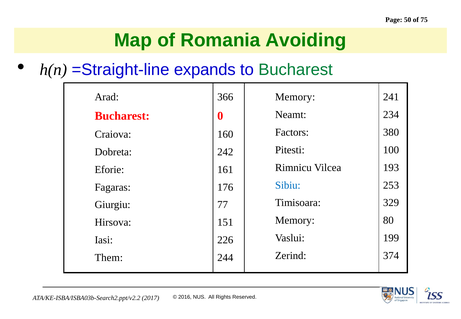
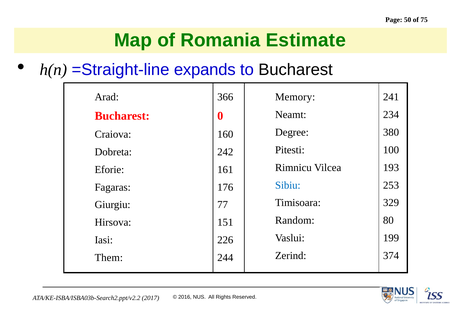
Avoiding: Avoiding -> Estimate (306, 40)
Bucharest colour: green -> black (296, 70)
Factors: Factors -> Degree (292, 132)
Memory: Memory -> Random (295, 221)
